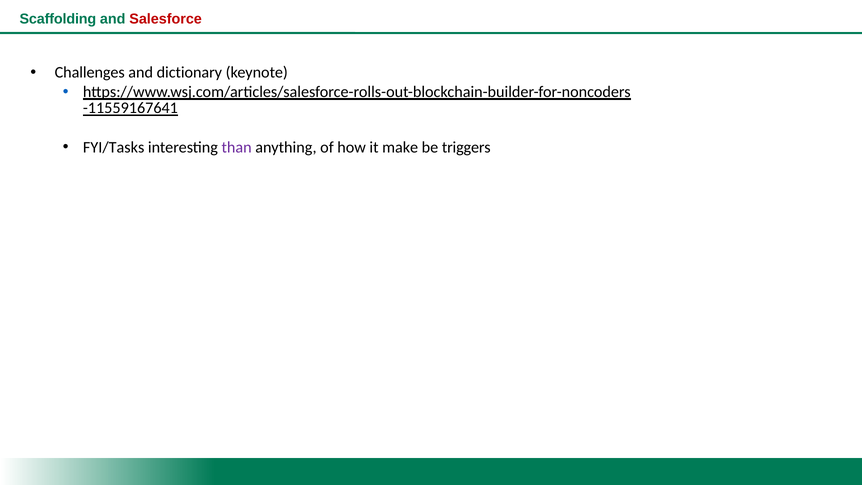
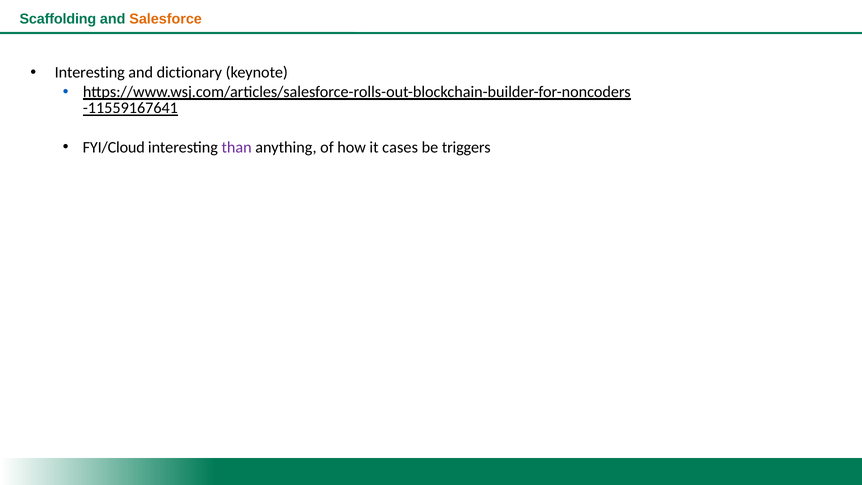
Salesforce colour: red -> orange (166, 19)
Challenges: Challenges -> Interesting (90, 73)
FYI/Tasks: FYI/Tasks -> FYI/Cloud (114, 147)
make: make -> cases (400, 147)
